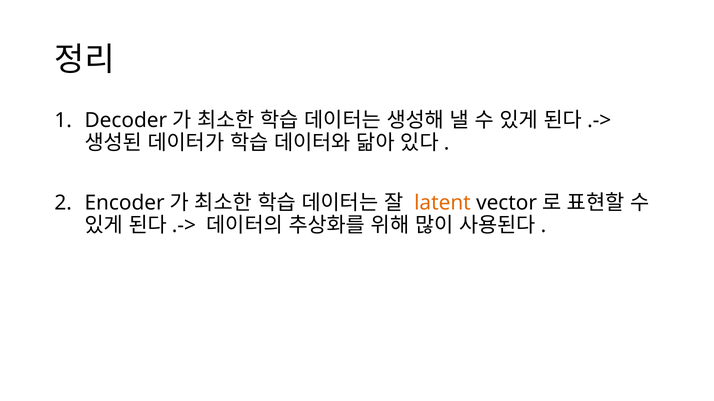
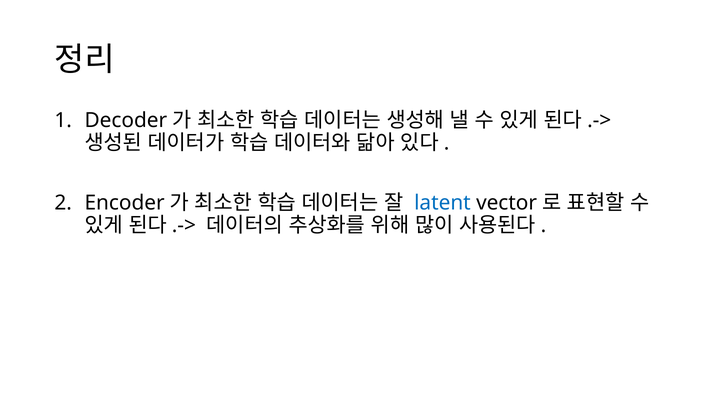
latent colour: orange -> blue (442, 203)
